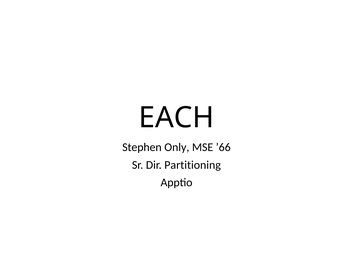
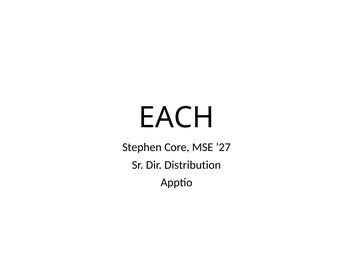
Only: Only -> Core (177, 147)
’66: ’66 -> ’27 (223, 147)
Partitioning: Partitioning -> Distribution (193, 165)
